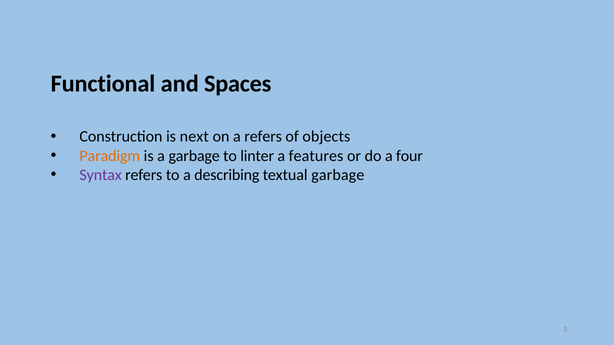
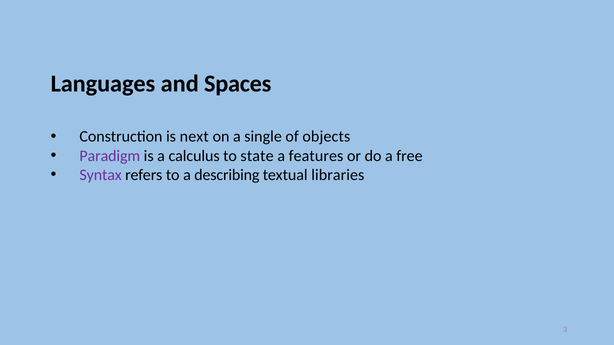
Functional: Functional -> Languages (103, 84)
a refers: refers -> single (263, 137)
Paradigm colour: orange -> purple (110, 156)
a garbage: garbage -> calculus (194, 156)
linter: linter -> state (257, 156)
four: four -> free (409, 156)
textual garbage: garbage -> libraries (338, 175)
